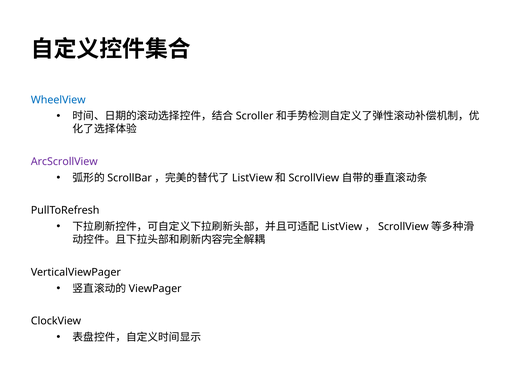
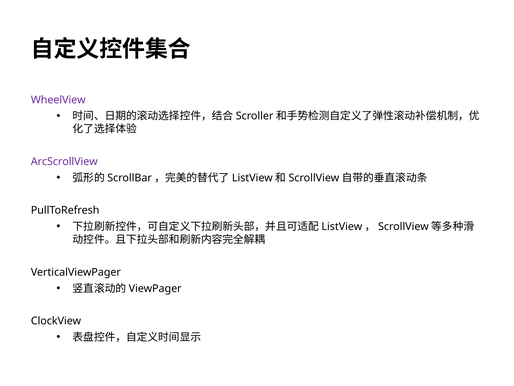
WheelView colour: blue -> purple (58, 100)
